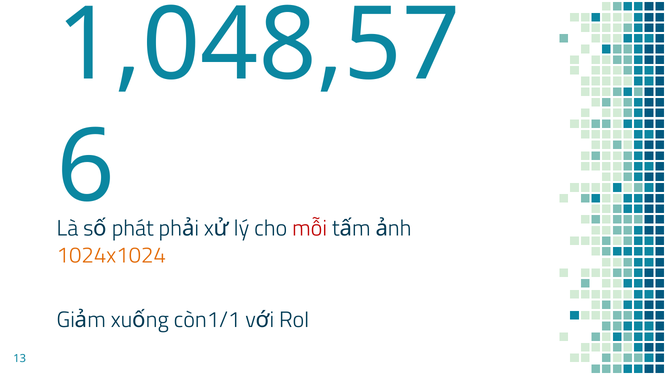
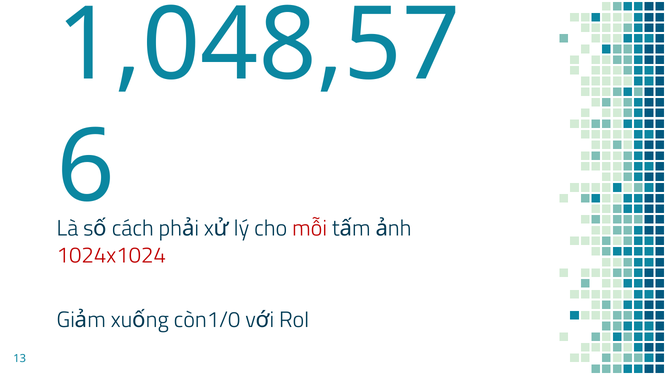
phát: phát -> cách (133, 228)
1024x1024 colour: orange -> red (111, 255)
còn1/1: còn1/1 -> còn1/0 (207, 319)
